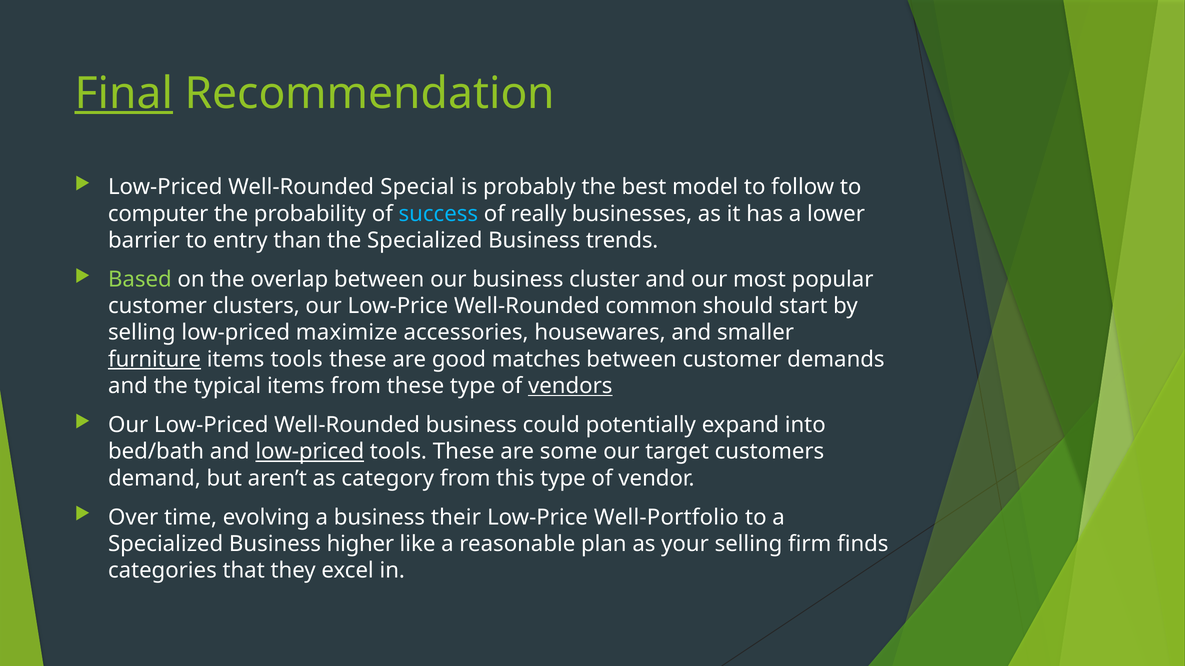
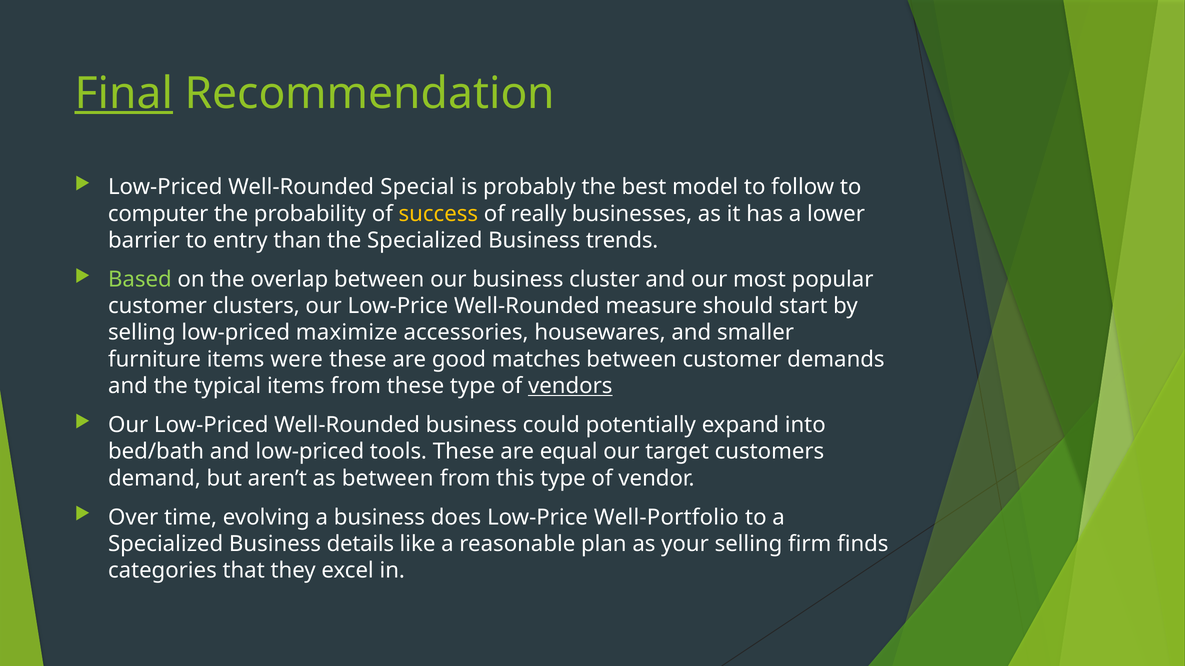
success colour: light blue -> yellow (438, 214)
common: common -> measure (651, 306)
furniture underline: present -> none (155, 360)
items tools: tools -> were (297, 360)
low-priced underline: present -> none (310, 452)
some: some -> equal (569, 452)
as category: category -> between (388, 479)
their: their -> does (456, 518)
higher: higher -> details (360, 544)
